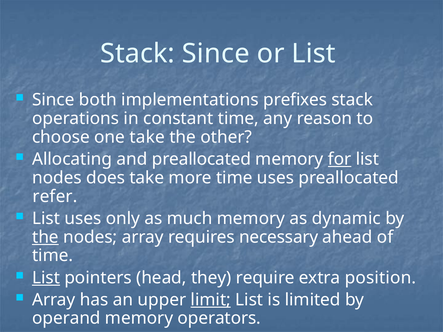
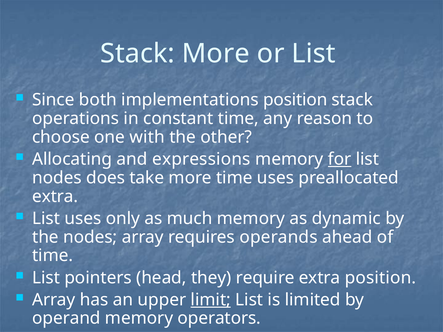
Stack Since: Since -> More (216, 54)
implementations prefixes: prefixes -> position (295, 100)
one take: take -> with (147, 137)
and preallocated: preallocated -> expressions (201, 159)
refer: refer -> extra (55, 197)
the underline: present -> none (45, 237)
necessary: necessary -> operands (279, 237)
List underline: present -> none (46, 278)
